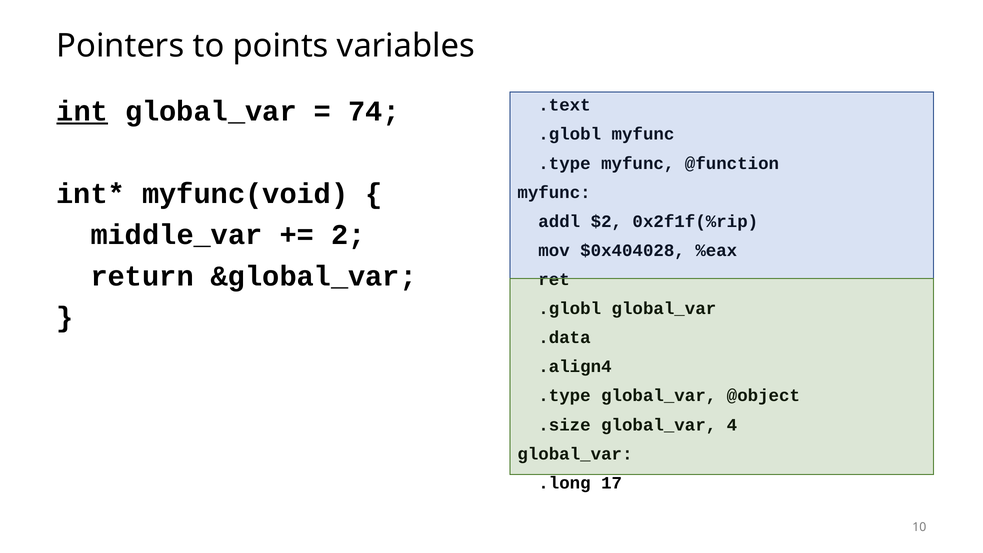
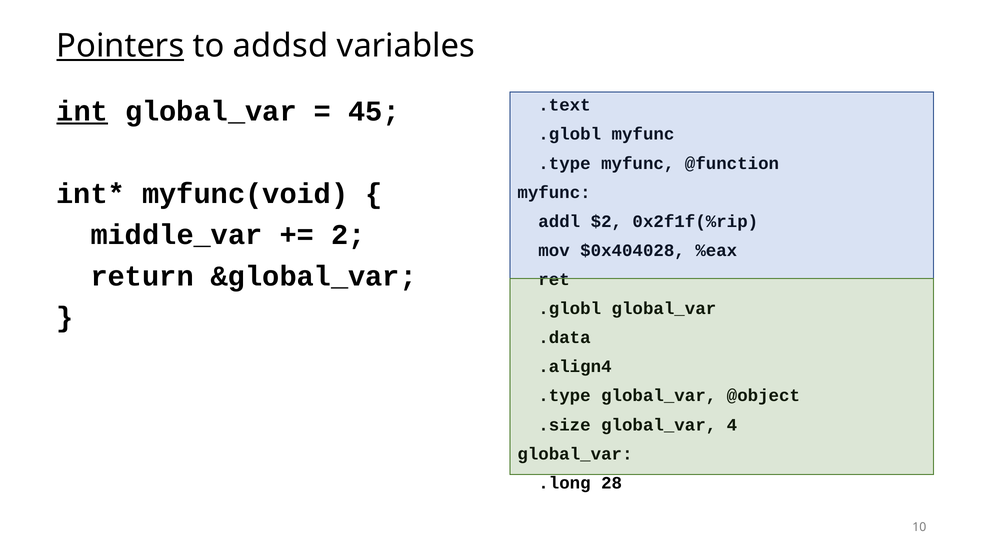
Pointers underline: none -> present (120, 46)
points: points -> addsd (281, 46)
74: 74 -> 45 (374, 111)
17: 17 -> 28 (612, 483)
